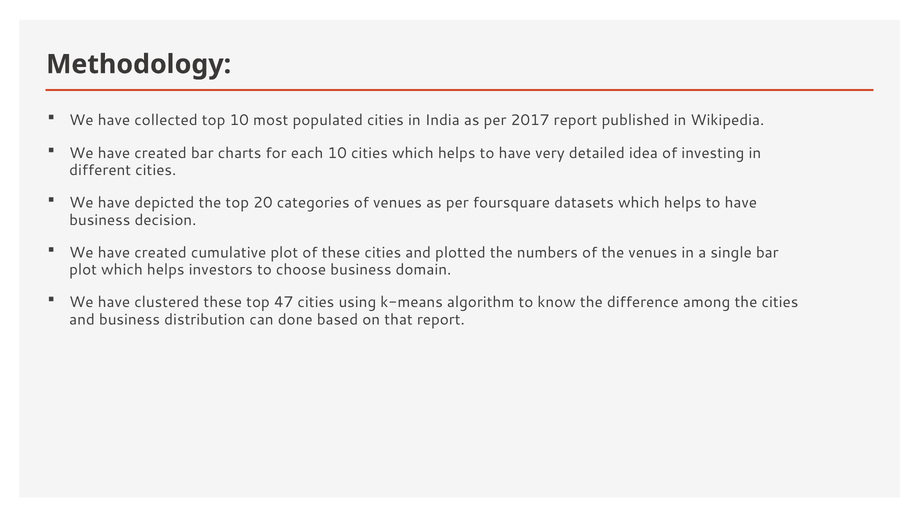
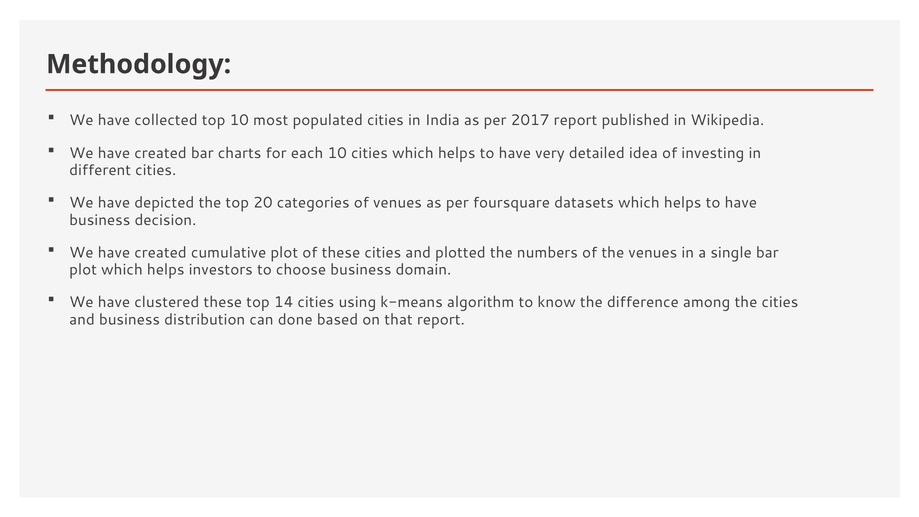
47: 47 -> 14 (284, 302)
